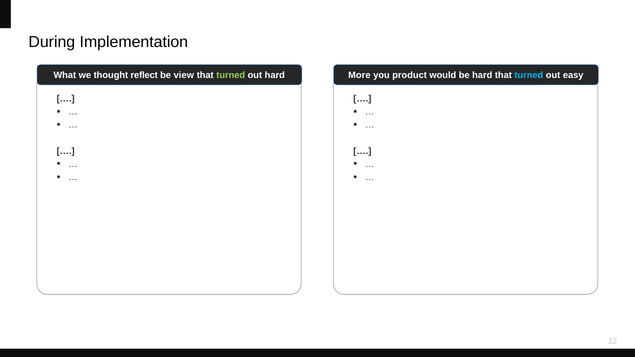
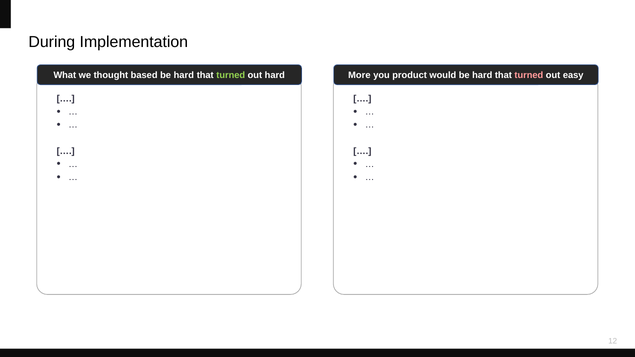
reflect: reflect -> based (144, 75)
view: view -> hard (184, 75)
turned colour: light blue -> pink (529, 75)
